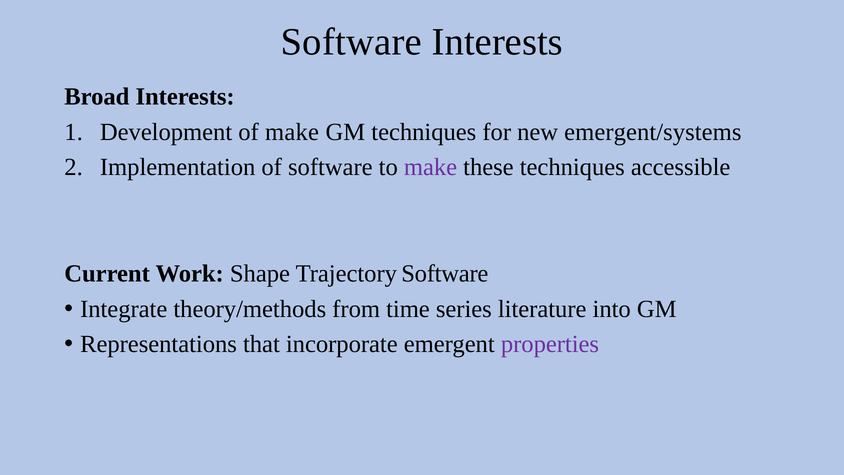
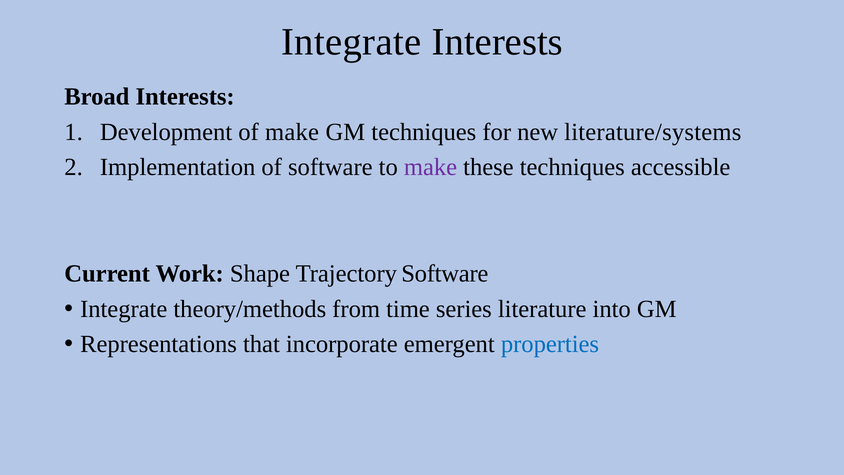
Software: Software -> Integrate (351, 42)
emergent/systems: emergent/systems -> literature/systems (653, 132)
properties colour: purple -> blue (550, 344)
